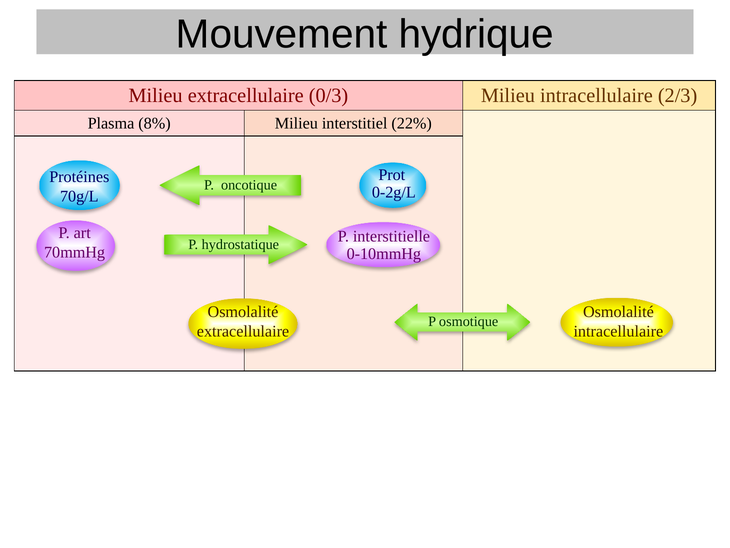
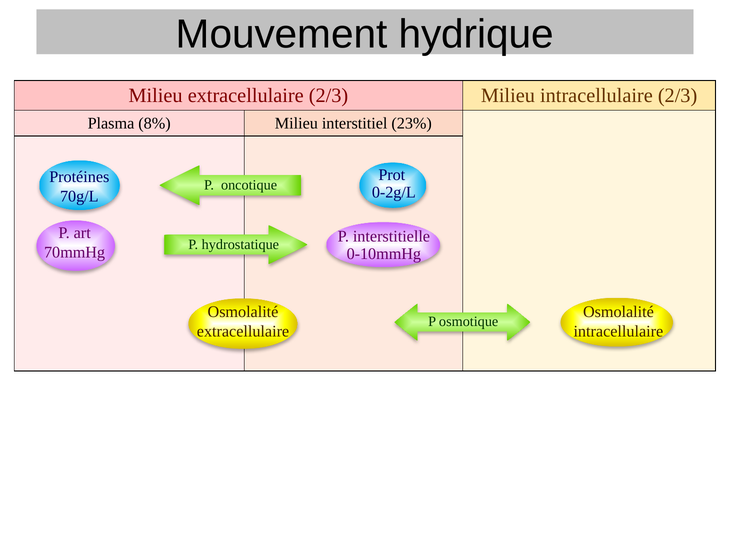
extracellulaire 0/3: 0/3 -> 2/3 (329, 95)
22%: 22% -> 23% (412, 123)
